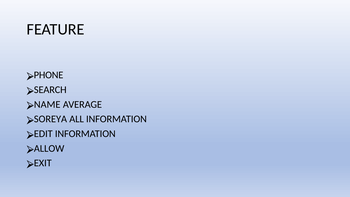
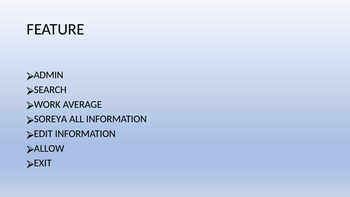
PHONE: PHONE -> ADMIN (49, 75)
NAME: NAME -> WORK (47, 104)
